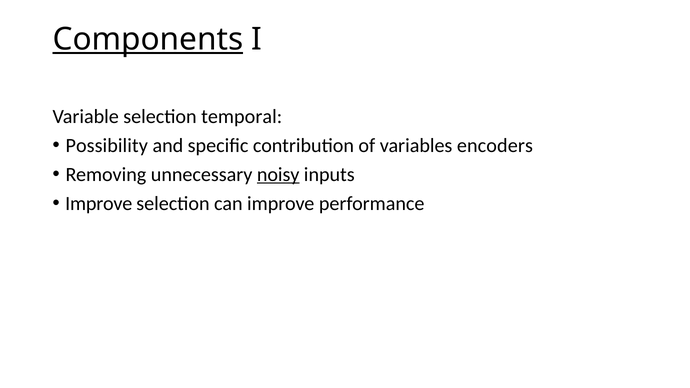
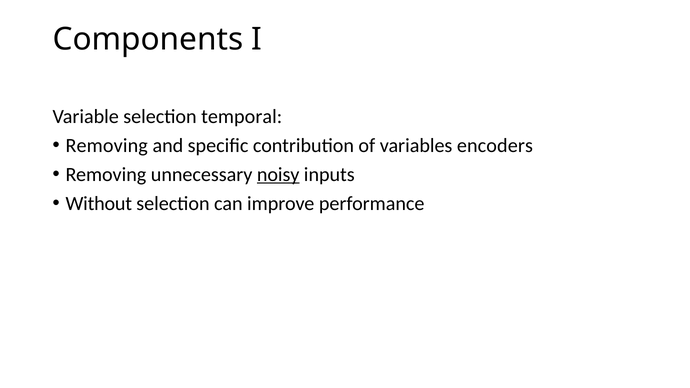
Components underline: present -> none (148, 40)
Possibility: Possibility -> Removing (107, 146)
Improve: Improve -> Without (99, 203)
